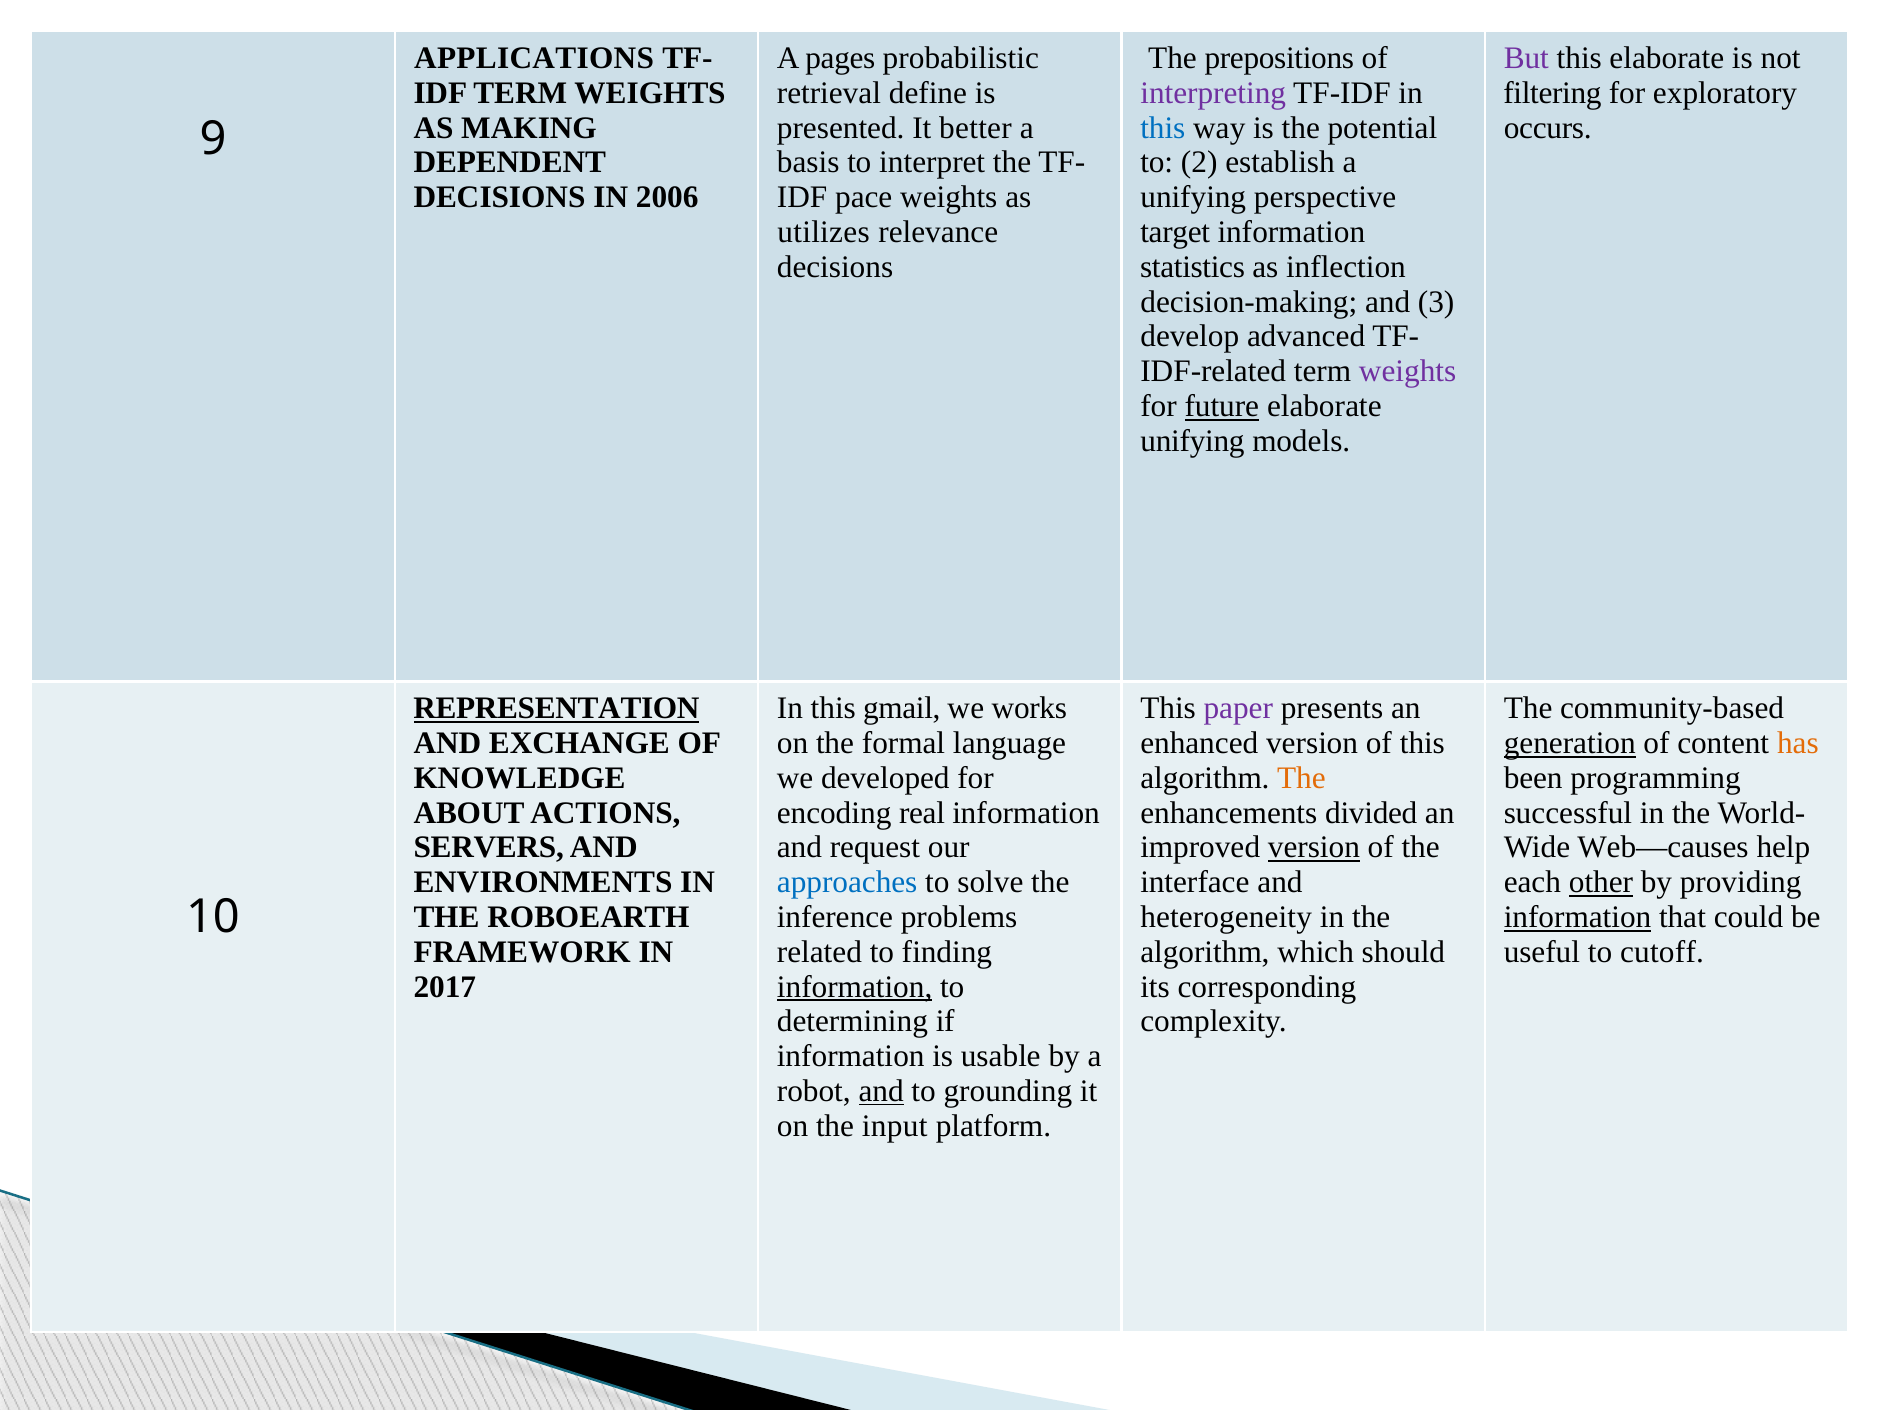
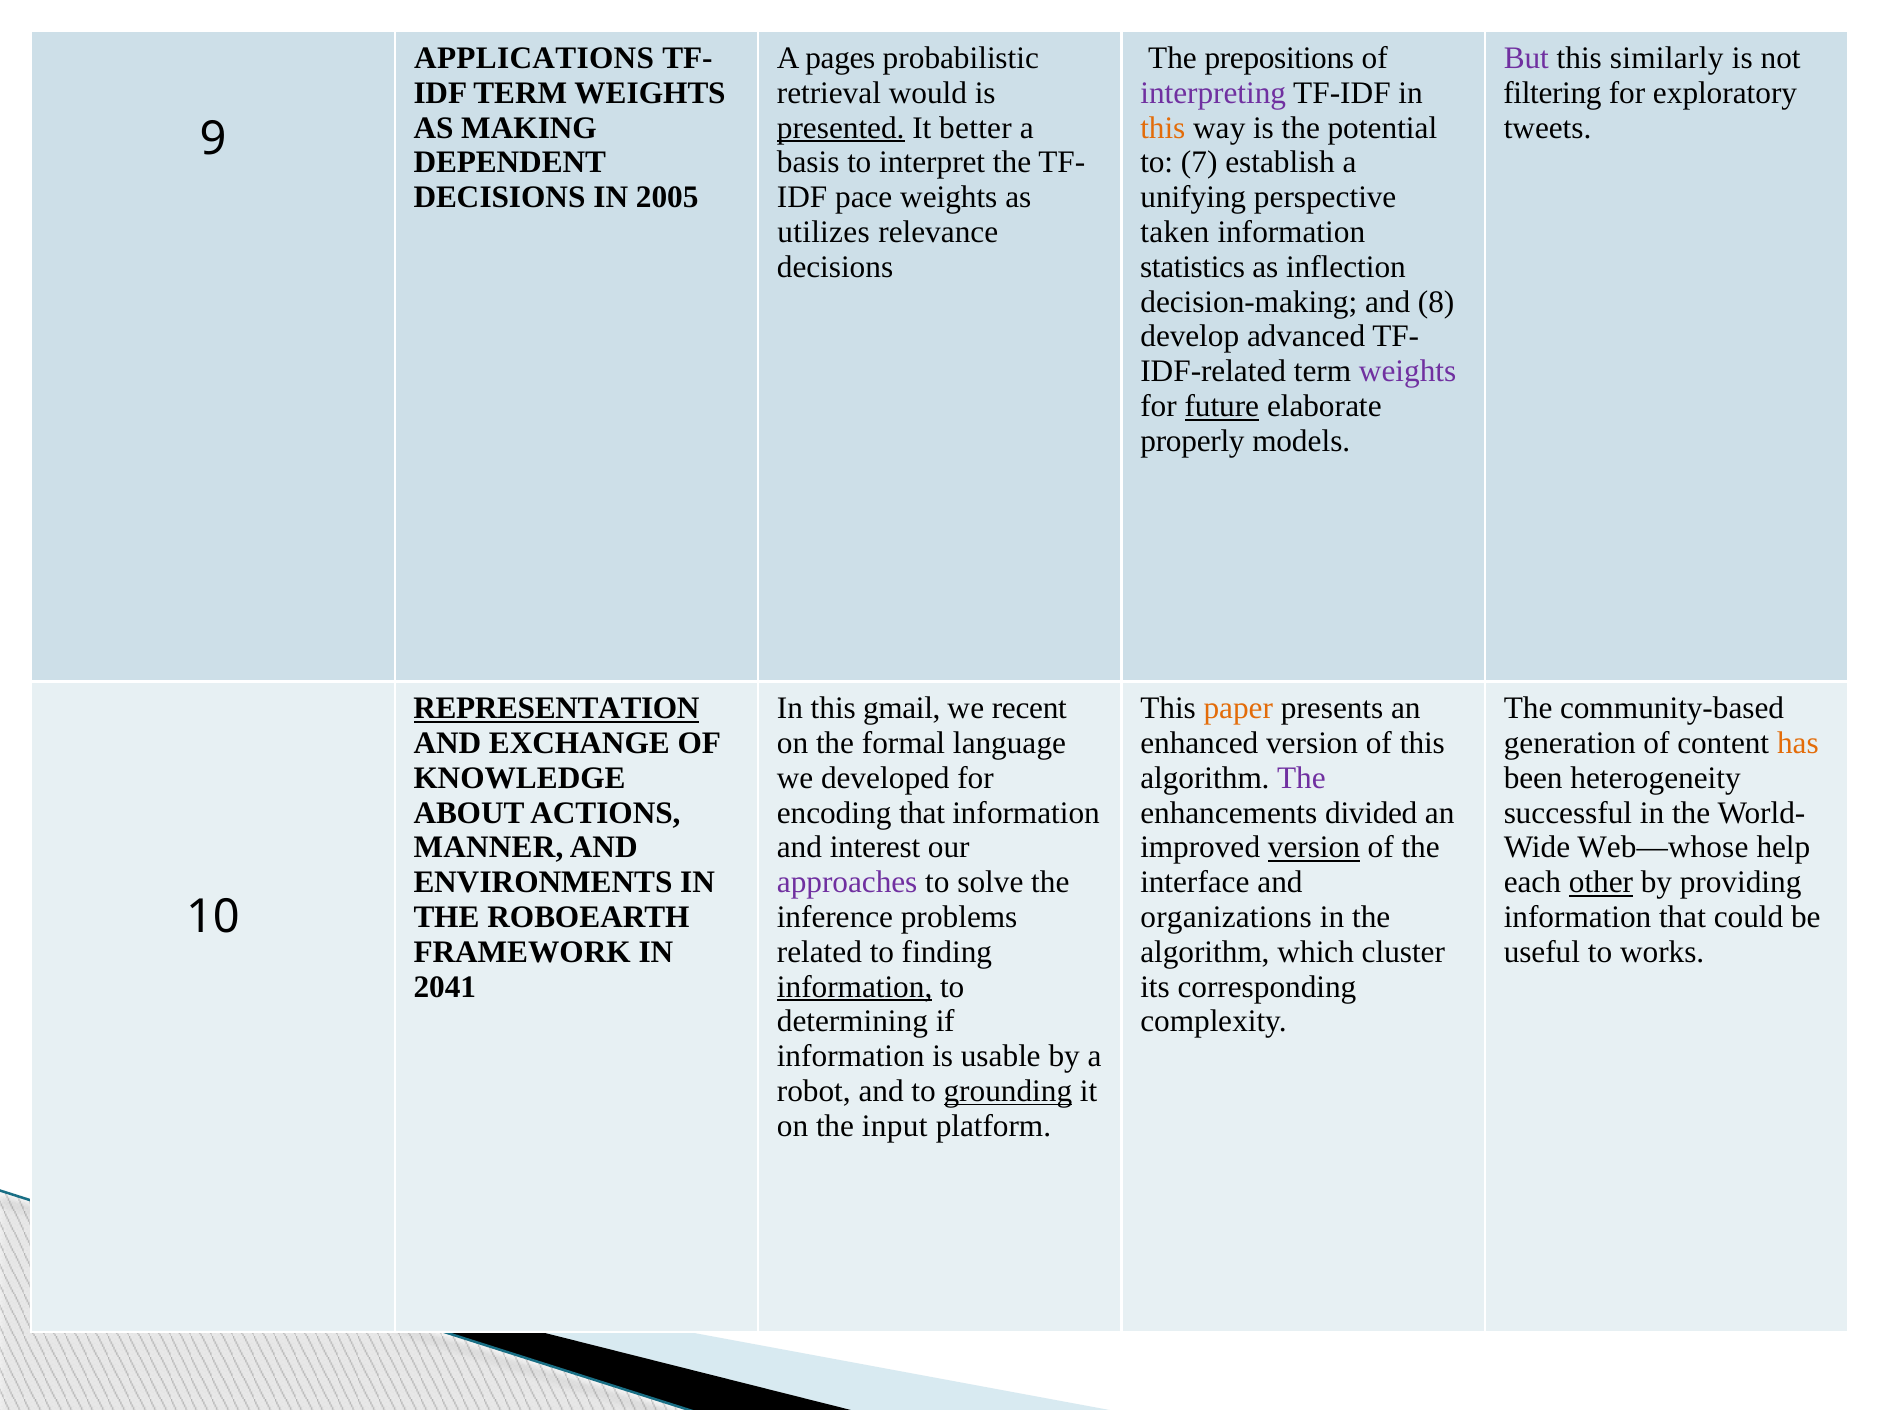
this elaborate: elaborate -> similarly (1667, 58)
define: define -> would (928, 93)
presented underline: none -> present (841, 128)
this colour: blue -> orange (1163, 128)
occurs: occurs -> tweets (1548, 128)
2: 2 -> 7 (1199, 163)
2006: 2006 -> 2005 (667, 197)
target: target -> taken (1175, 232)
3: 3 -> 8 (1436, 302)
unifying: unifying -> properly (1192, 441)
works: works -> recent (1029, 708)
paper colour: purple -> orange (1238, 708)
generation underline: present -> none (1570, 743)
The colour: orange -> purple (1301, 778)
programming: programming -> heterogeneity (1656, 778)
encoding real: real -> that (922, 813)
SERVERS: SERVERS -> MANNER (488, 848)
request: request -> interest (875, 848)
Web—causes: Web—causes -> Web—whose (1663, 848)
approaches colour: blue -> purple (847, 882)
heterogeneity: heterogeneity -> organizations (1226, 917)
information underline: present -> none (1578, 917)
should: should -> cluster (1403, 952)
cutoff: cutoff -> works (1662, 952)
2017: 2017 -> 2041 (445, 987)
and underline: present -> none (881, 1091)
grounding underline: none -> present (1008, 1091)
